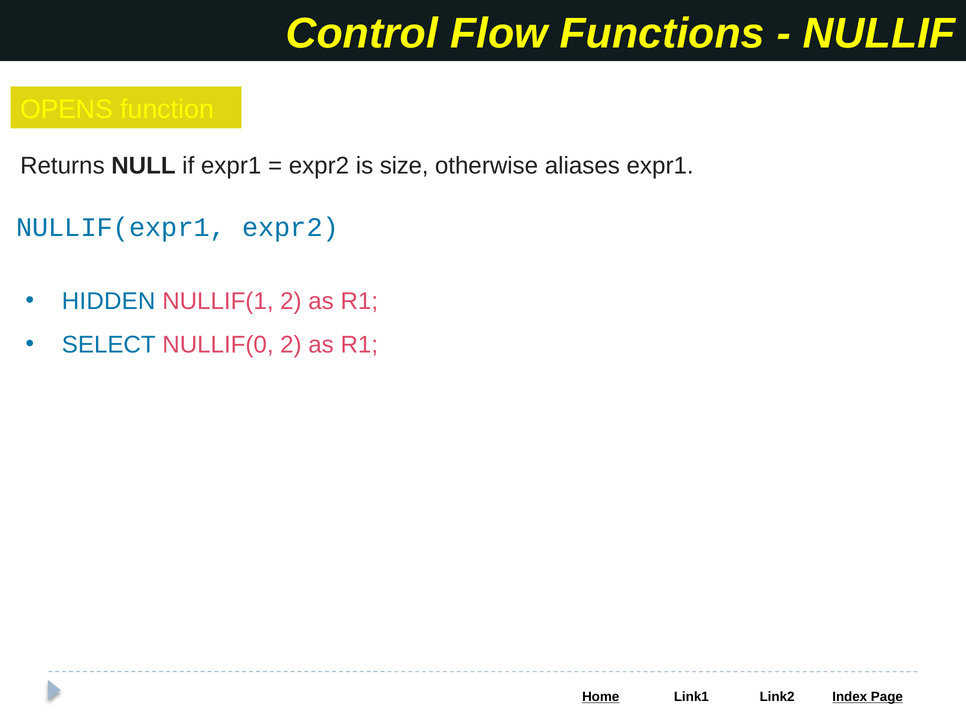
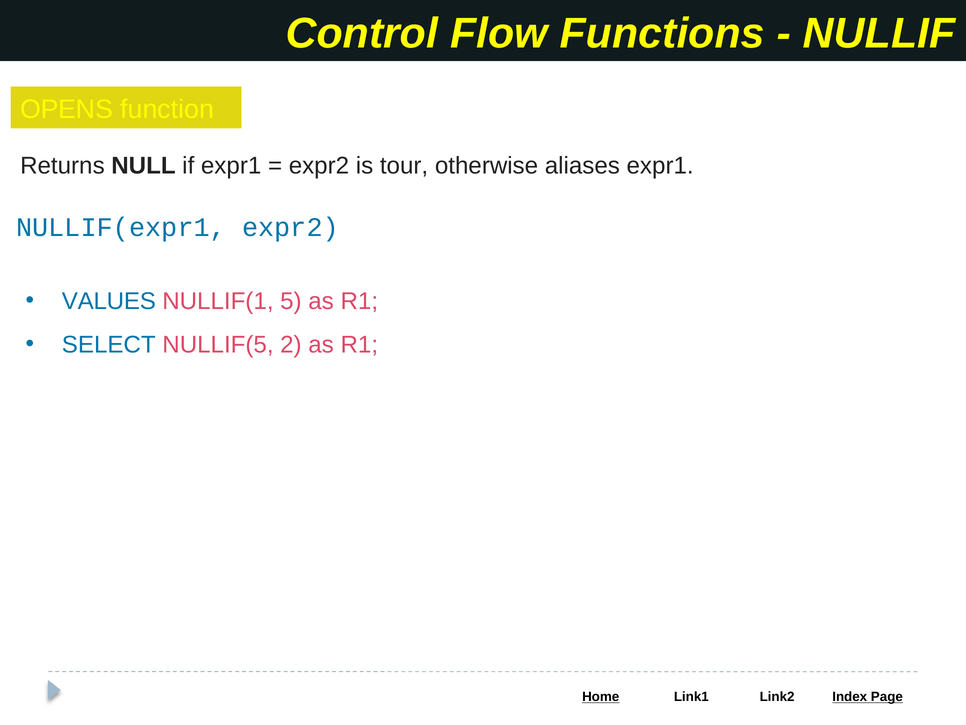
size: size -> tour (404, 166)
HIDDEN: HIDDEN -> VALUES (109, 301)
NULLIF(1 2: 2 -> 5 (291, 301)
NULLIF(0: NULLIF(0 -> NULLIF(5 (218, 345)
